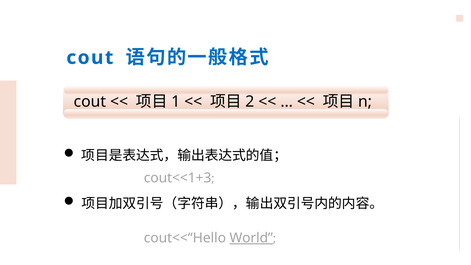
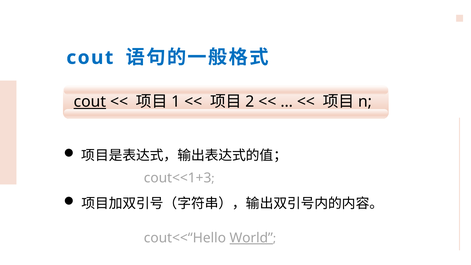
cout underline: none -> present (90, 102)
